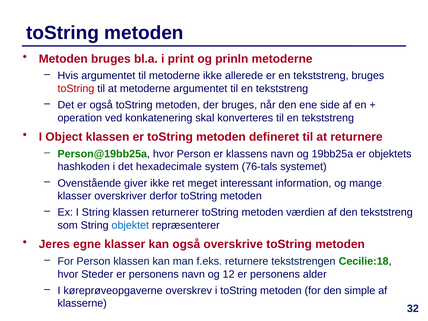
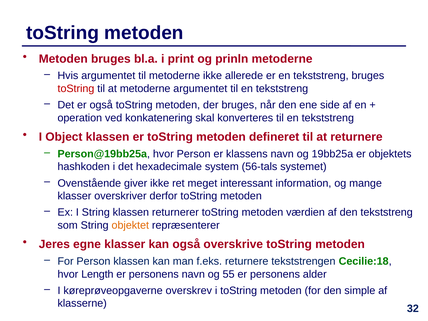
76-tals: 76-tals -> 56-tals (260, 167)
objektet colour: blue -> orange (130, 225)
Steder: Steder -> Length (97, 274)
12: 12 -> 55 (229, 274)
